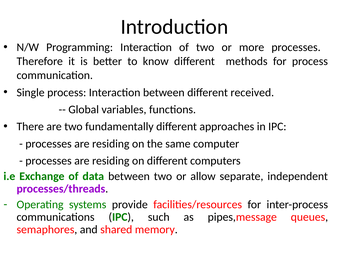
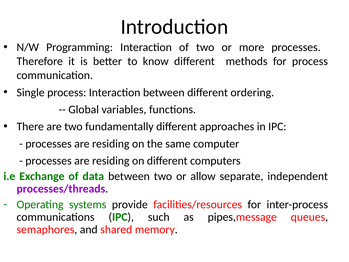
received: received -> ordering (252, 92)
